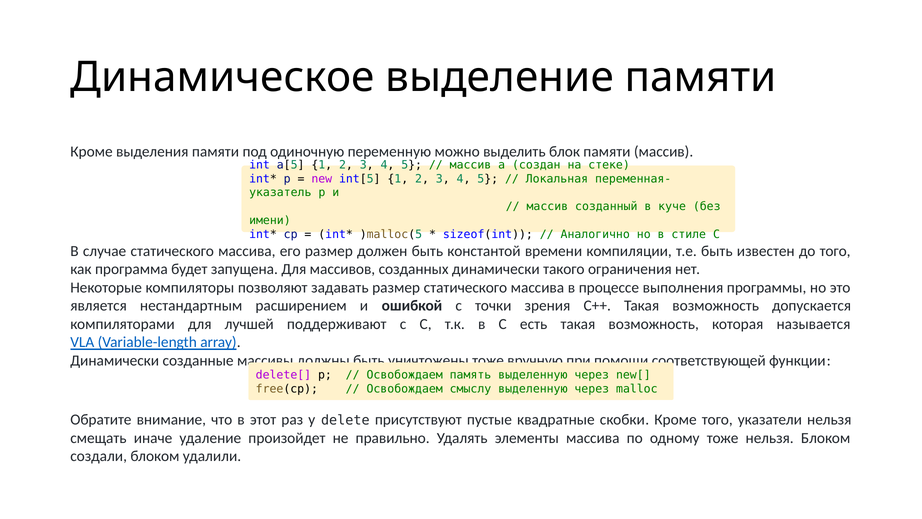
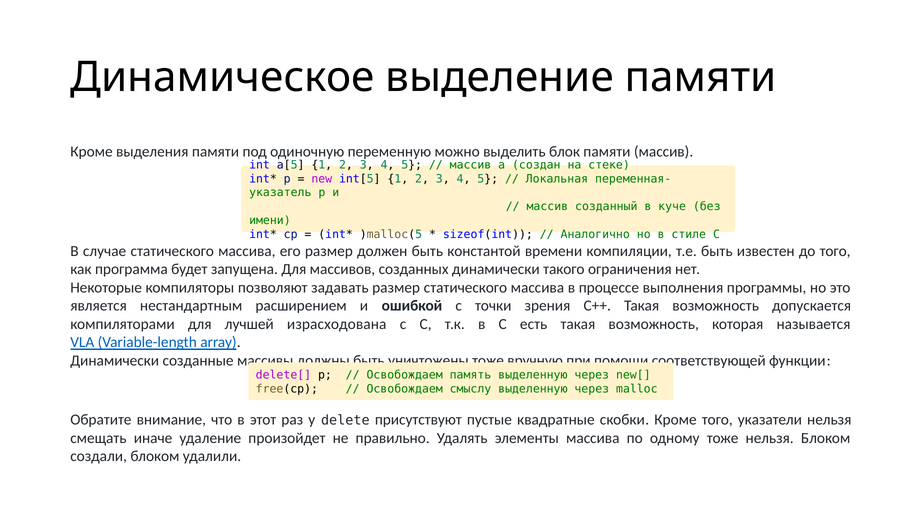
поддерживают: поддерживают -> израсходована (337, 324)
